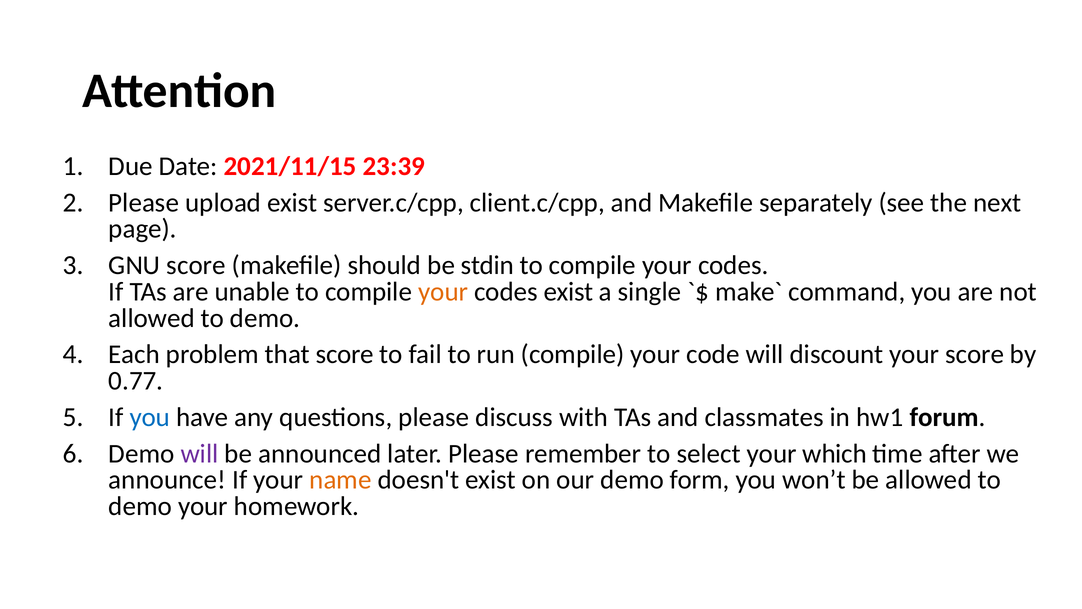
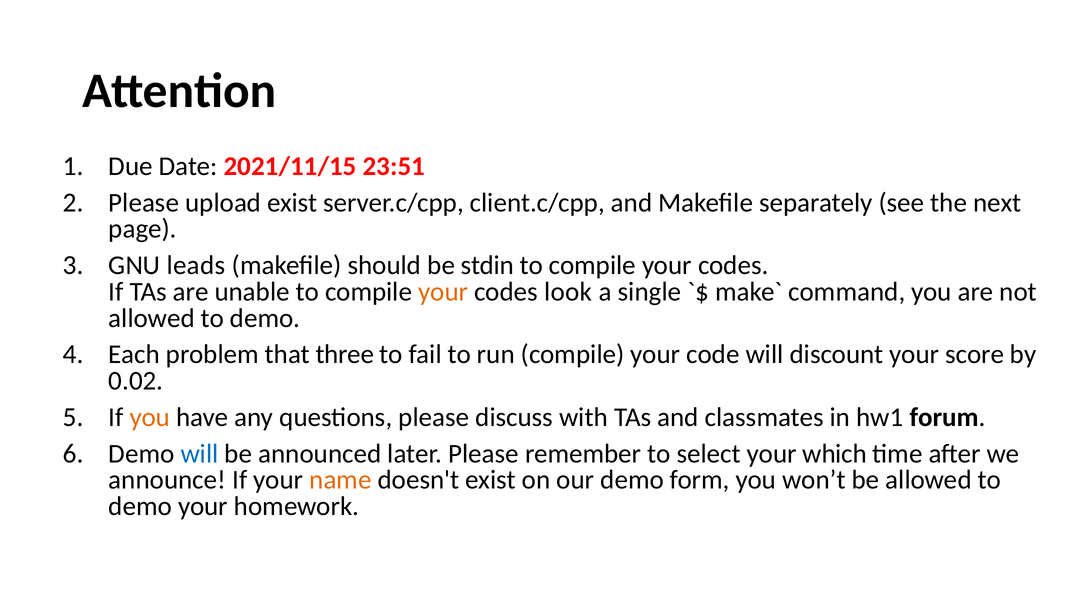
23:39: 23:39 -> 23:51 (394, 166)
GNU score: score -> leads (196, 265)
codes exist: exist -> look (568, 292)
that score: score -> three (345, 354)
0.77: 0.77 -> 0.02 (136, 381)
you colour: blue -> orange (150, 417)
will colour: purple -> blue (199, 453)
